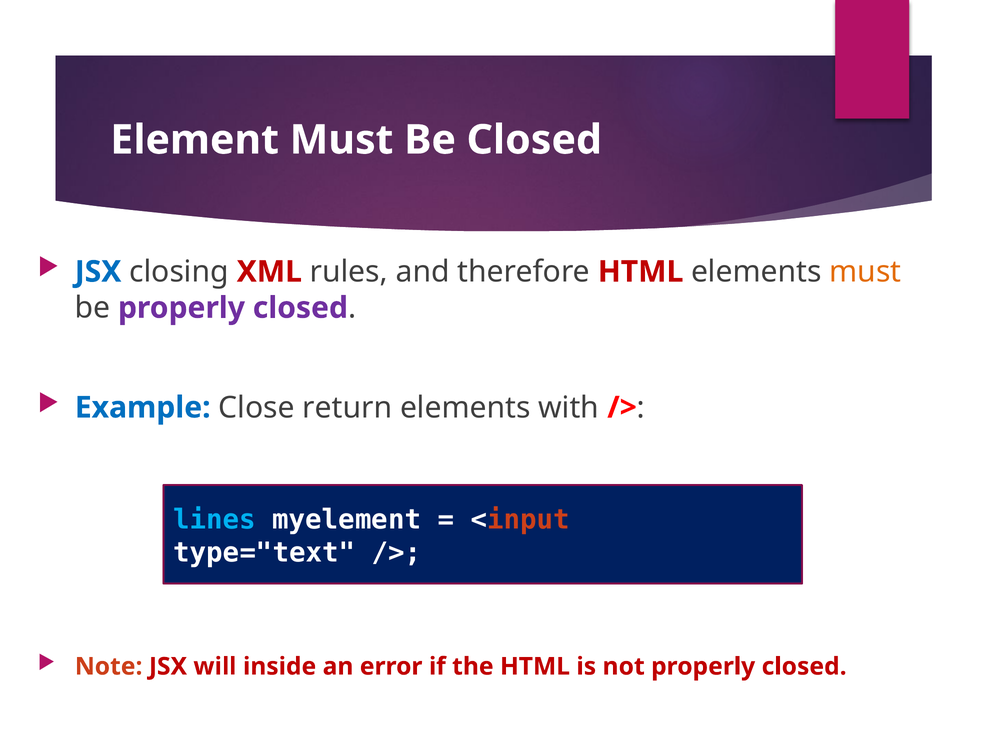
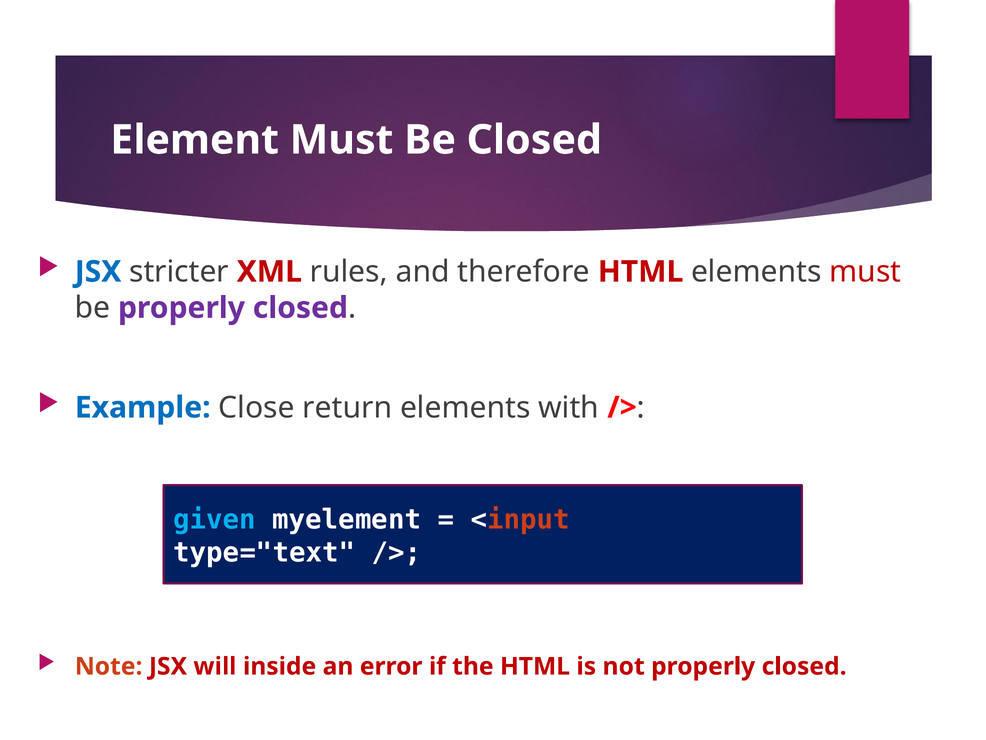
closing: closing -> stricter (179, 272)
must colour: orange -> red (865, 272)
lines: lines -> given (215, 520)
